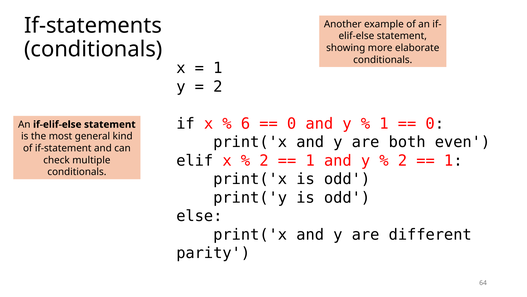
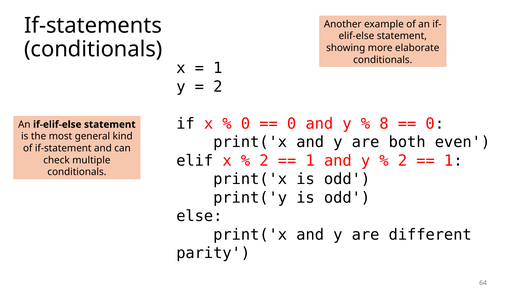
6: 6 -> 0 (245, 123)
1: 1 -> 8 (384, 123)
